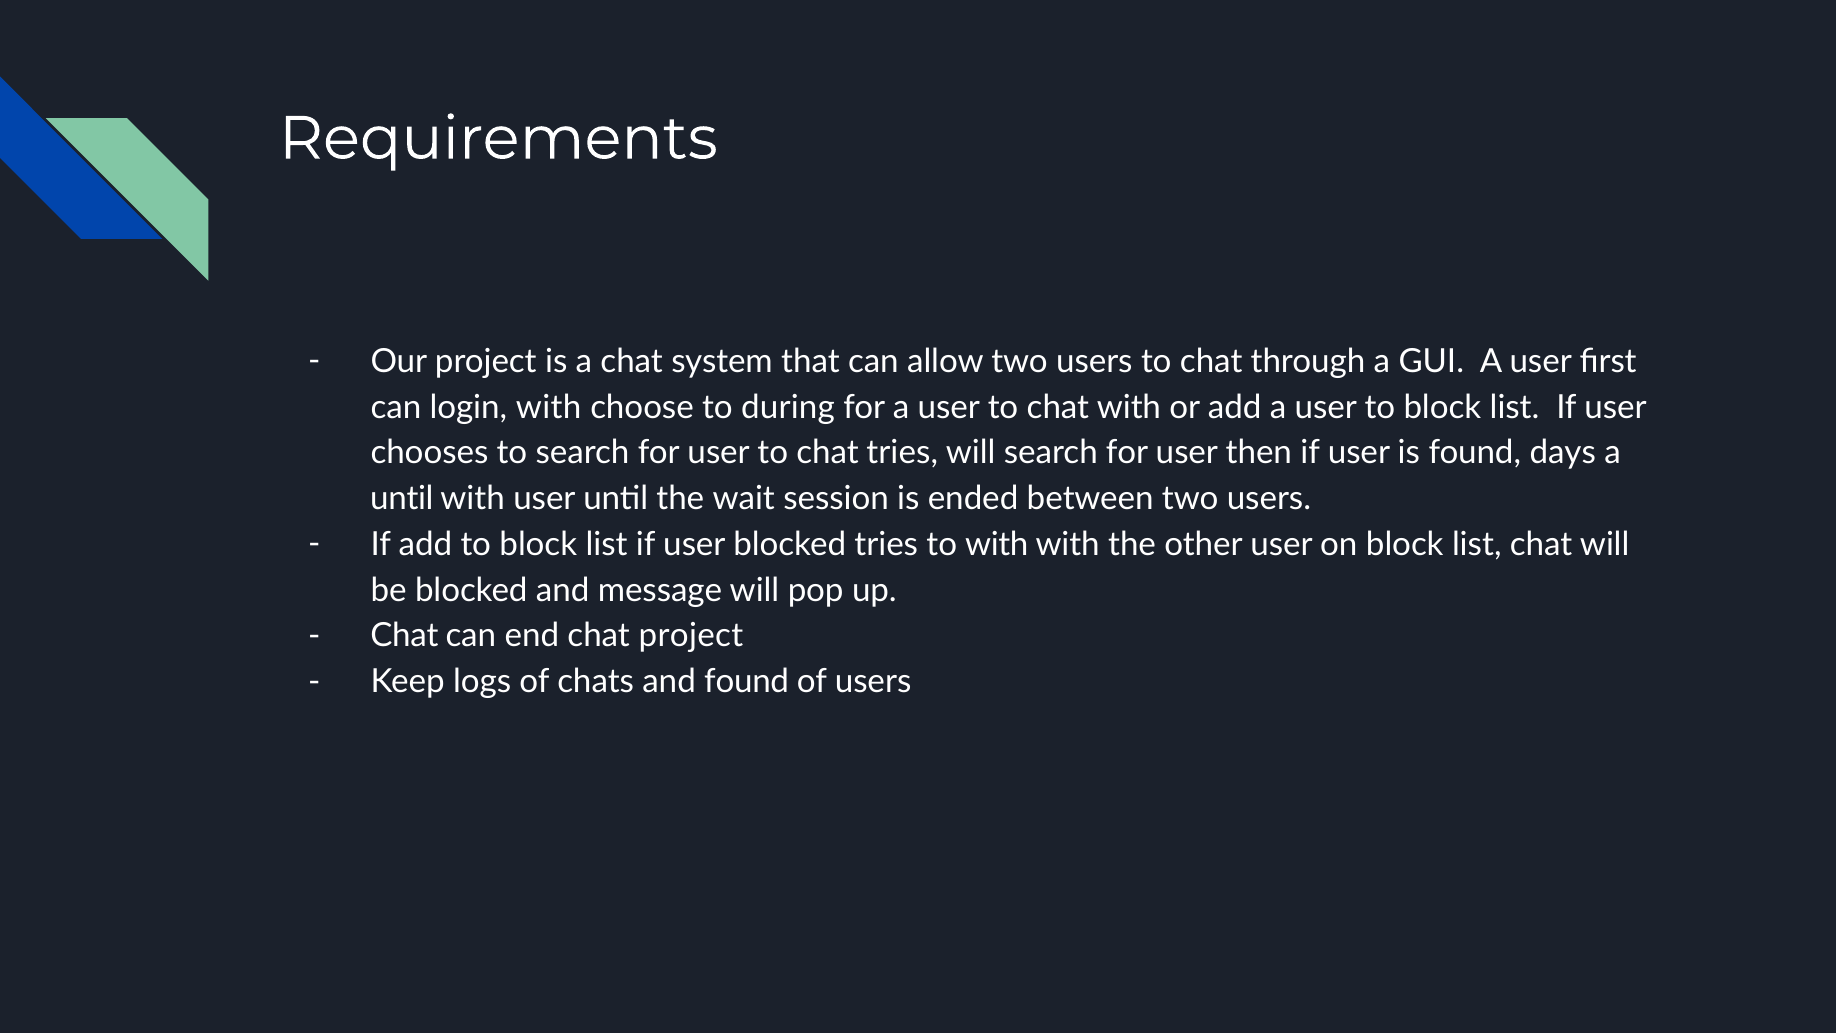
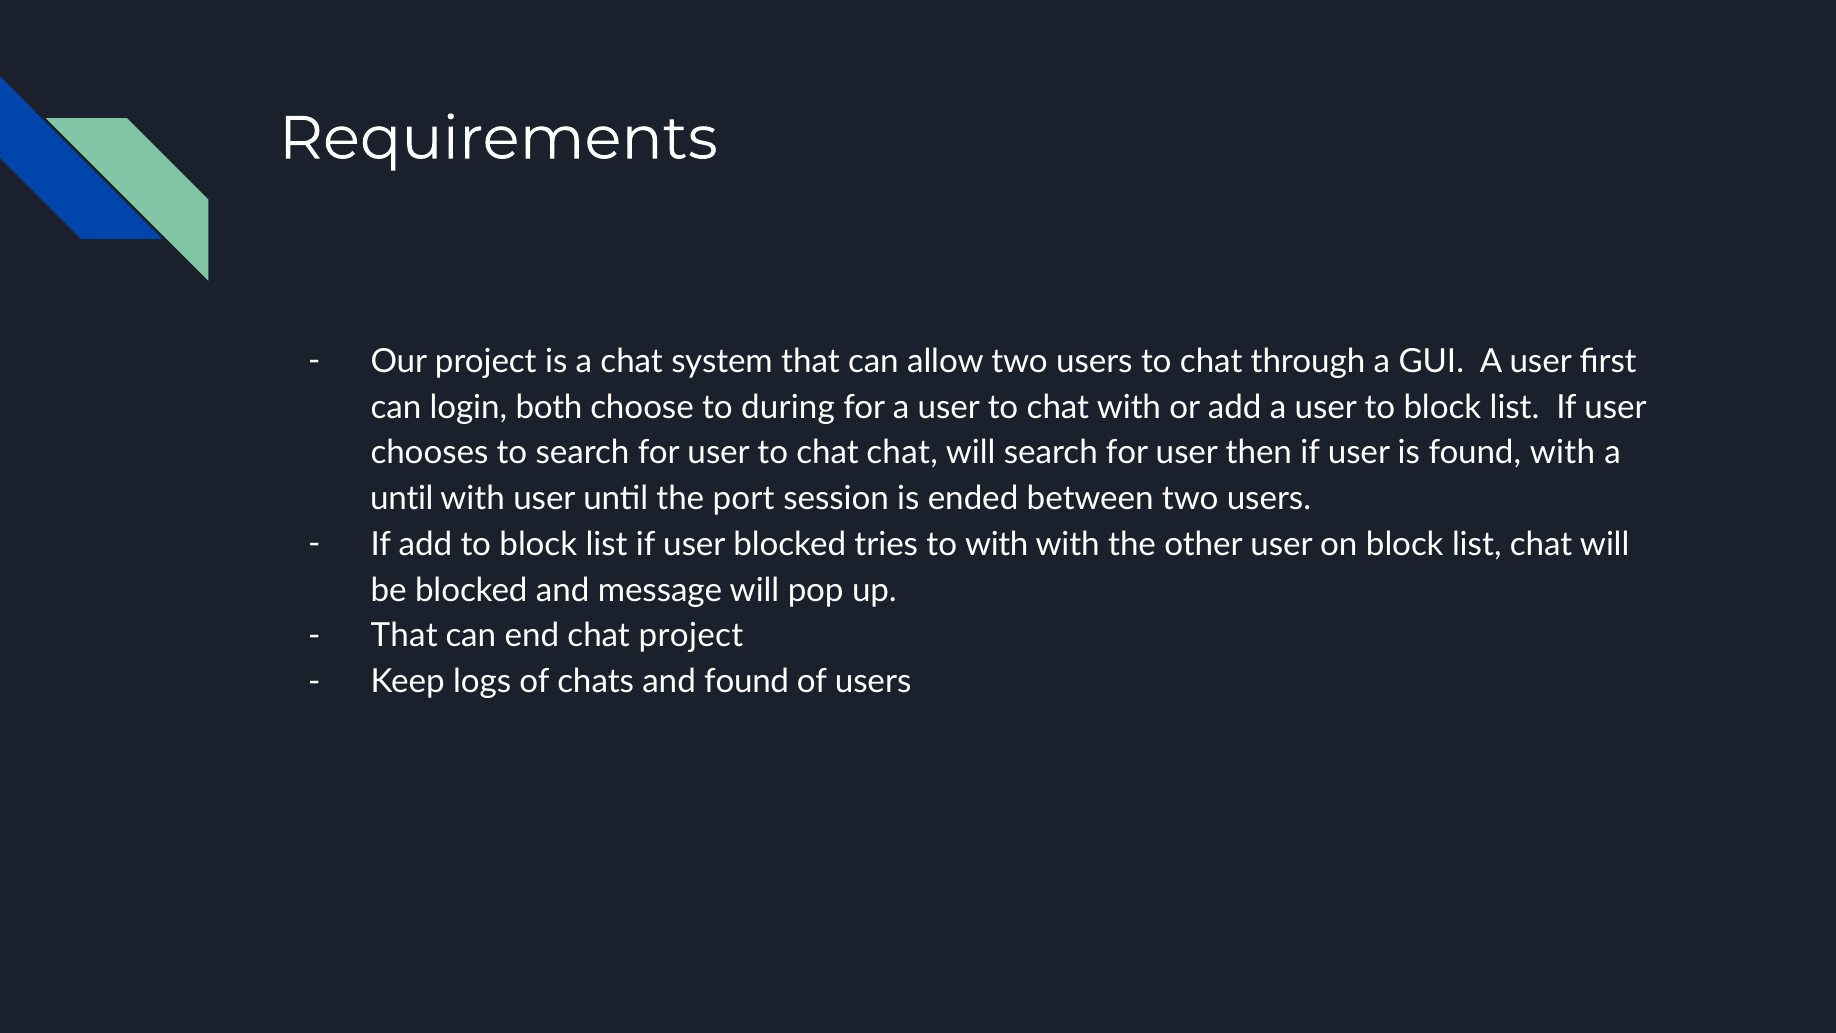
login with: with -> both (549, 407)
chat tries: tries -> chat (902, 453)
found days: days -> with (1563, 453)
wait: wait -> port (744, 499)
Chat: Chat -> That (404, 636)
